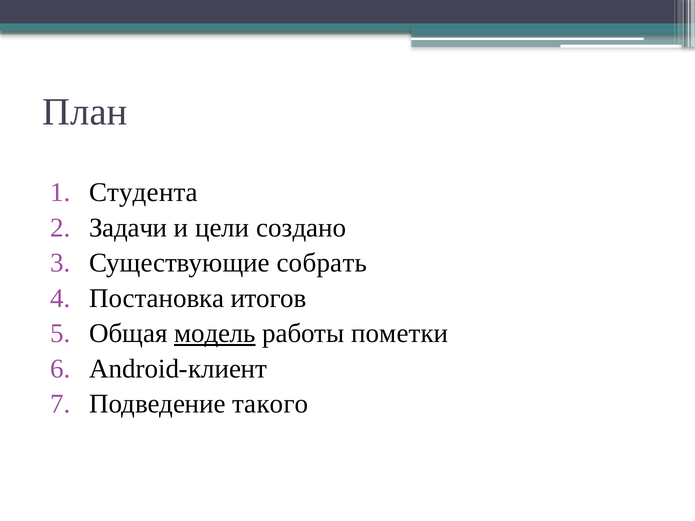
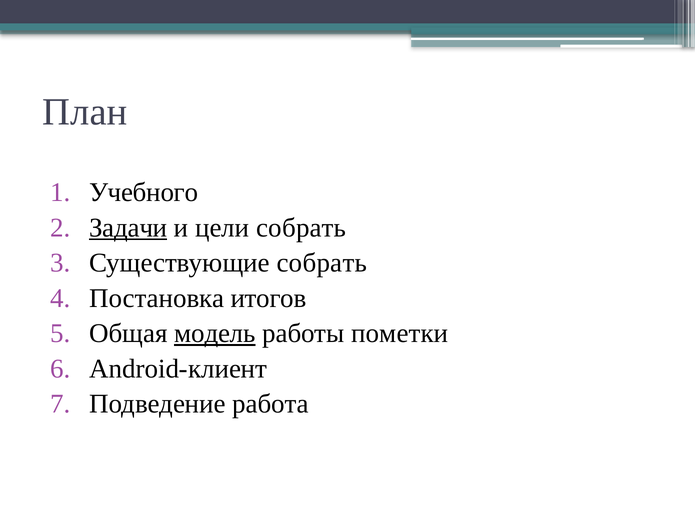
Студента: Студента -> Учебного (144, 193)
Задачи underline: none -> present (128, 228)
цели создано: создано -> собрать (301, 228)
такого: такого -> работа (271, 404)
